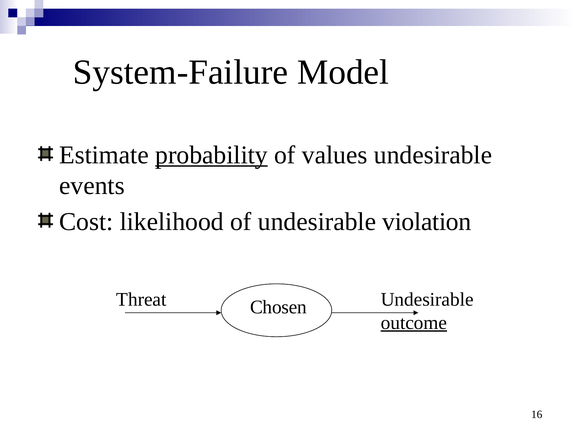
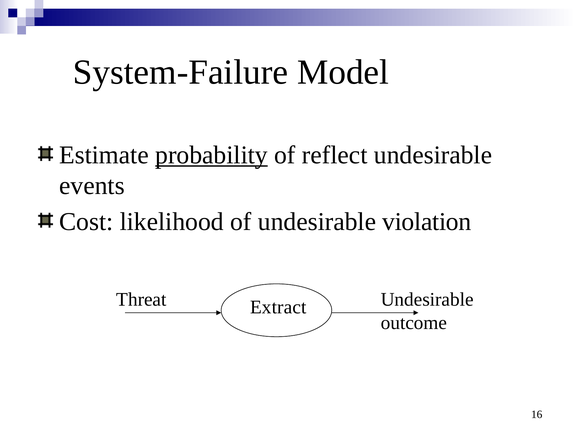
values: values -> reflect (335, 155)
Chosen: Chosen -> Extract (278, 307)
outcome underline: present -> none (414, 322)
